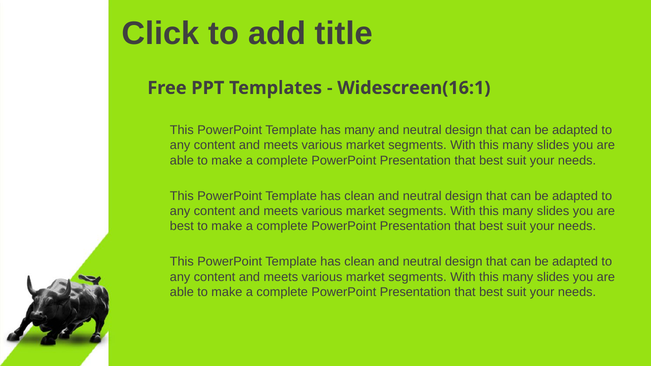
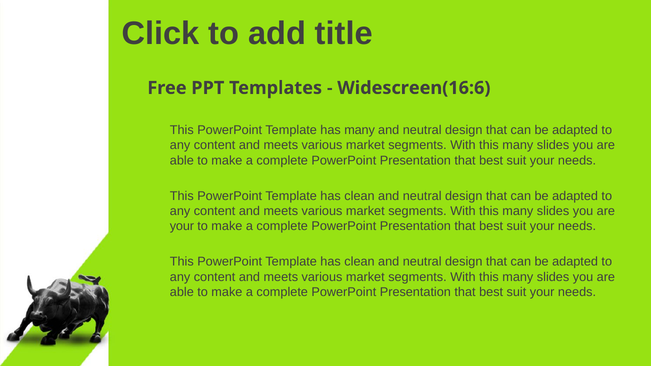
Widescreen(16:1: Widescreen(16:1 -> Widescreen(16:6 (414, 88)
best: best -> your (182, 226)
